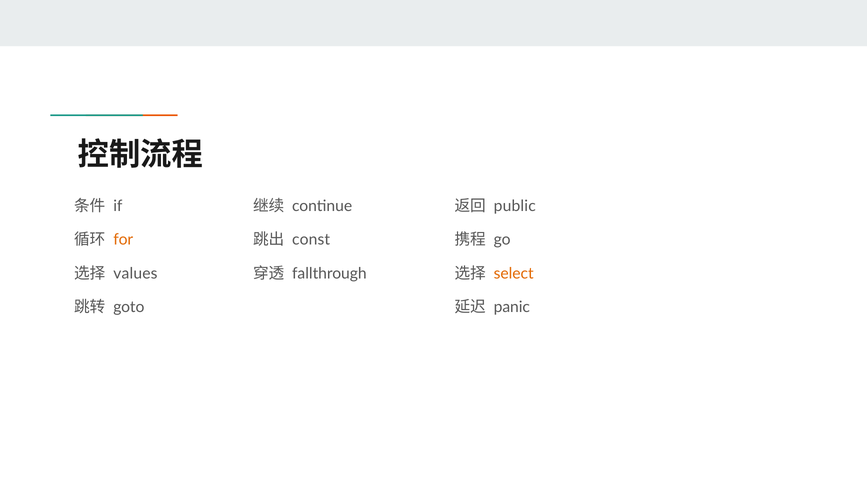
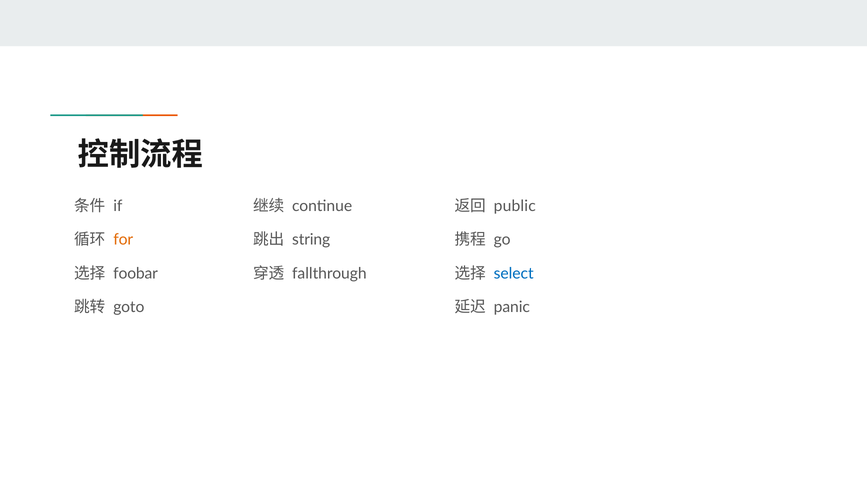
const: const -> string (311, 240)
values: values -> foobar (136, 273)
select colour: orange -> blue (514, 273)
